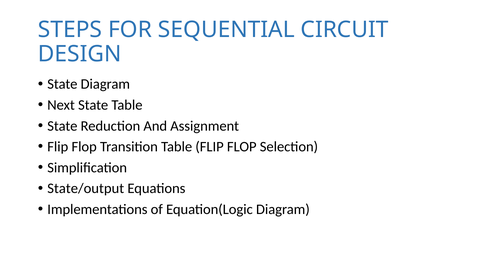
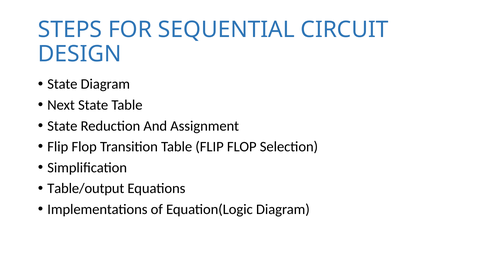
State/output: State/output -> Table/output (86, 189)
